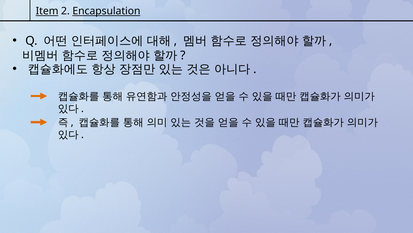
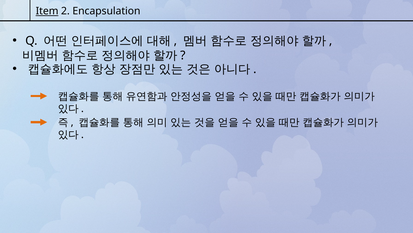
Encapsulation underline: present -> none (106, 11)
